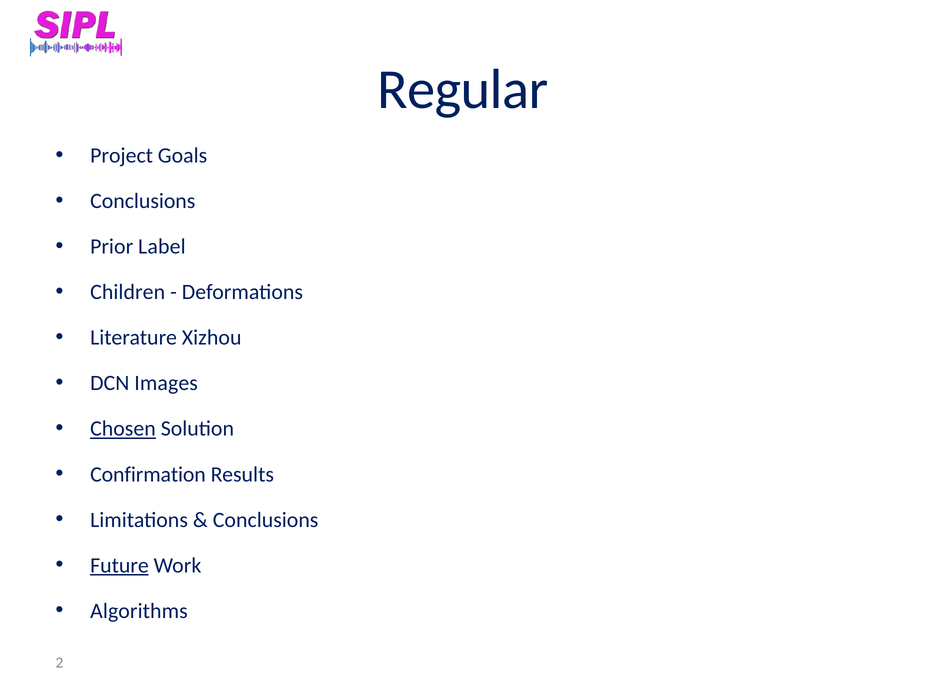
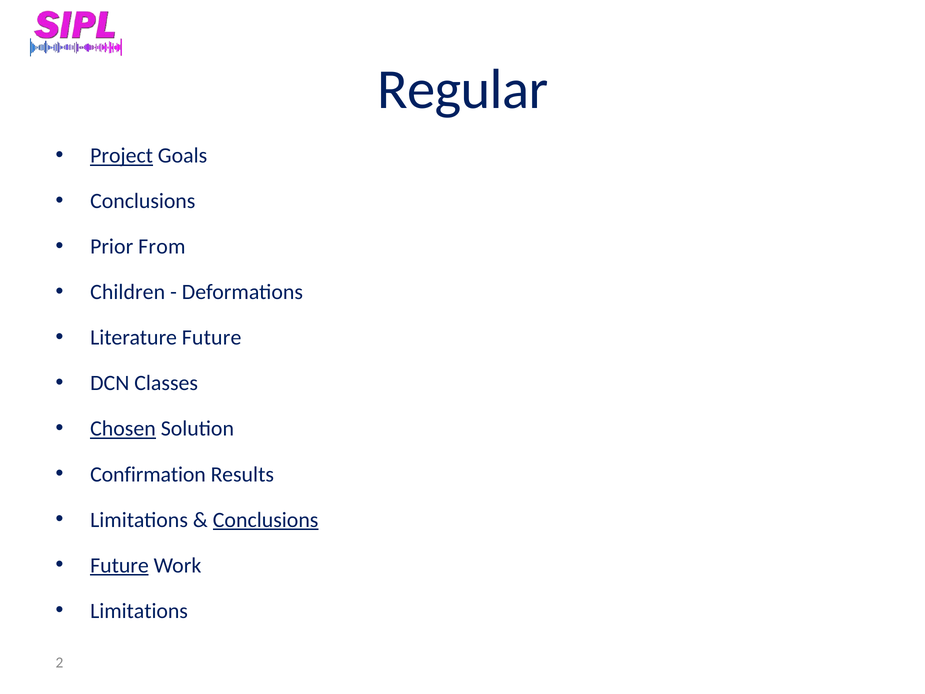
Project underline: none -> present (122, 156)
Label: Label -> From (162, 247)
Literature Xizhou: Xizhou -> Future (212, 338)
Images: Images -> Classes (166, 383)
Conclusions underline: none -> present (266, 520)
Algorithms: Algorithms -> Limitations (139, 611)
